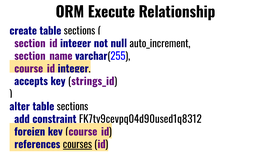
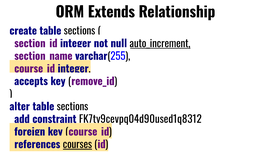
Execute: Execute -> Extends (111, 12)
auto_increment underline: none -> present (160, 44)
strings_id: strings_id -> remove_id (93, 82)
